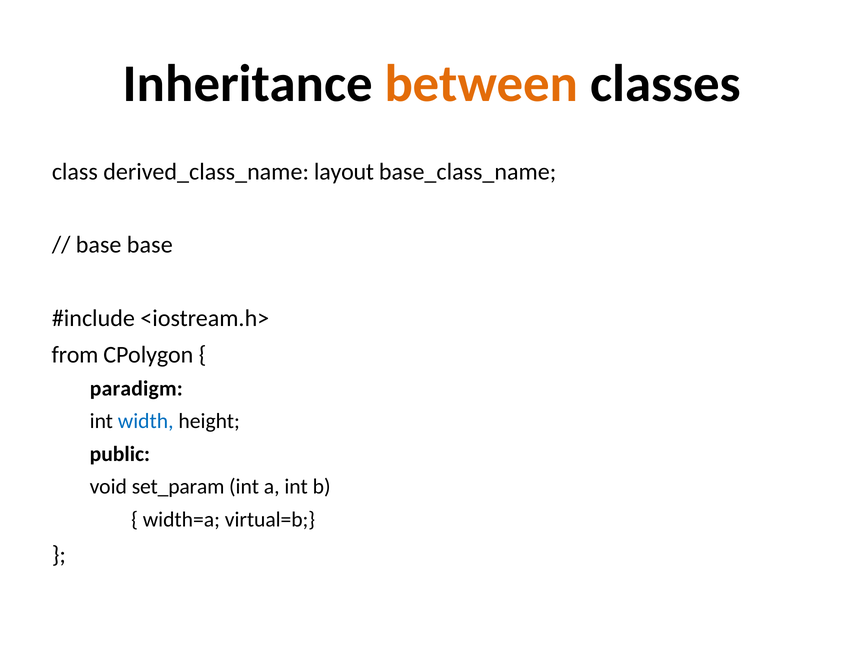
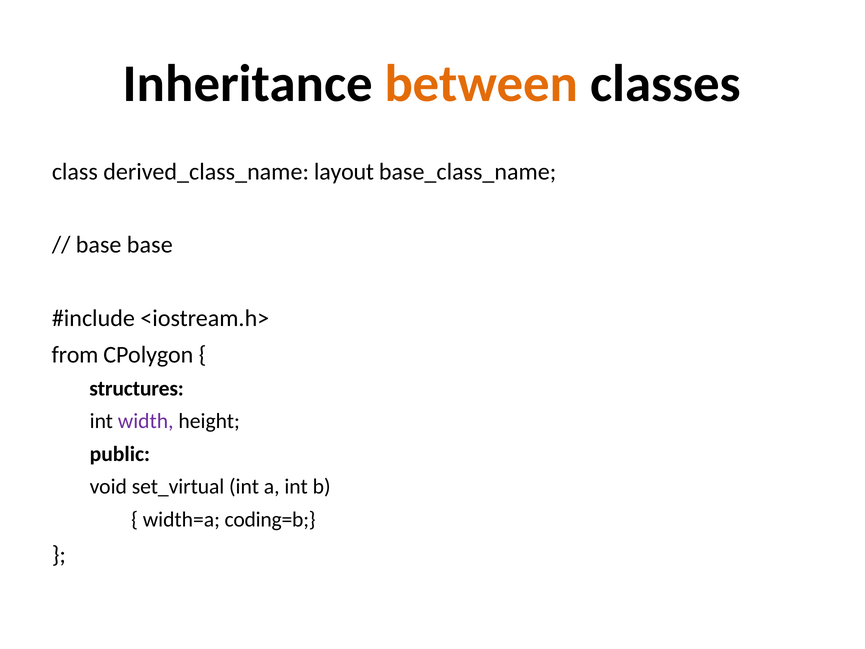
paradigm: paradigm -> structures (137, 388)
width colour: blue -> purple (146, 421)
set_param: set_param -> set_virtual (178, 487)
virtual=b: virtual=b -> coding=b (270, 519)
